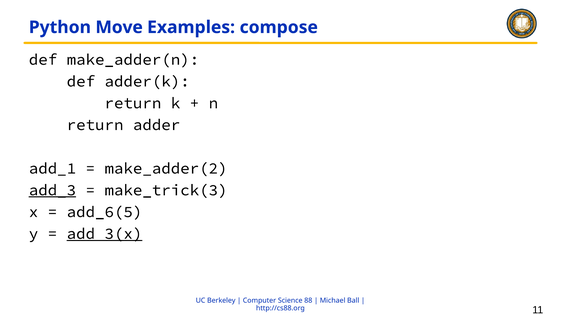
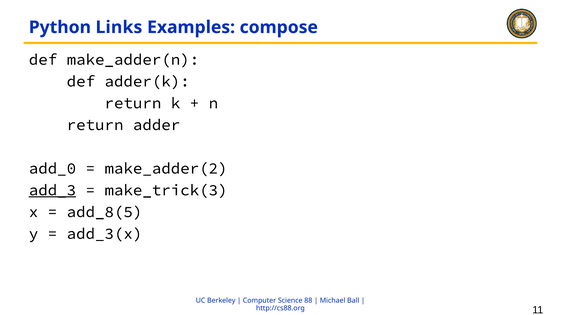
Move: Move -> Links (119, 27)
add_1: add_1 -> add_0 (52, 169)
add_6(5: add_6(5 -> add_8(5 (105, 212)
add_3(x underline: present -> none (105, 234)
